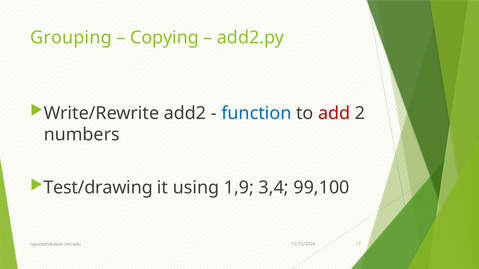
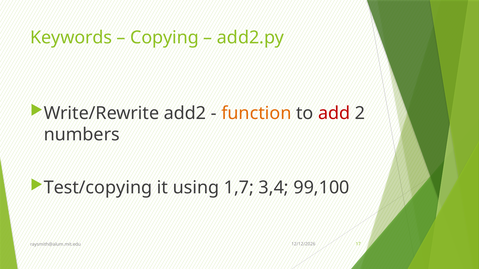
Grouping: Grouping -> Keywords (71, 38)
function colour: blue -> orange (256, 113)
Test/drawing: Test/drawing -> Test/copying (98, 188)
1,9: 1,9 -> 1,7 (239, 188)
